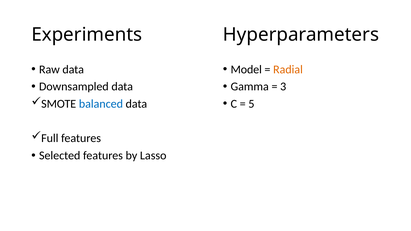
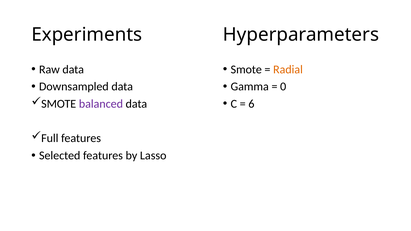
Model: Model -> Smote (246, 69)
3: 3 -> 0 (283, 87)
balanced colour: blue -> purple (101, 104)
5: 5 -> 6 (251, 104)
